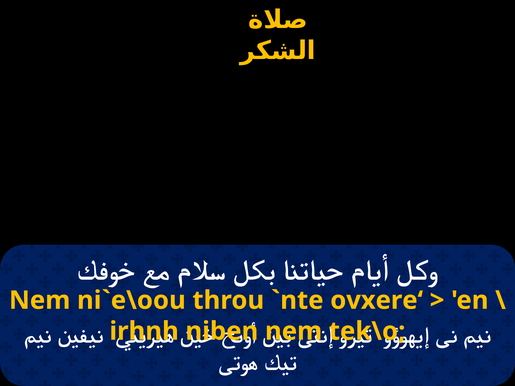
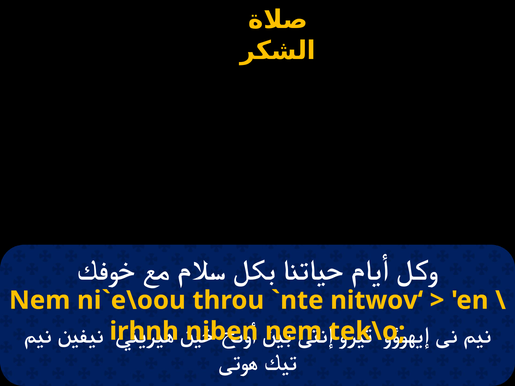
ovxere‘: ovxere‘ -> nitwov‘ (377, 301)
